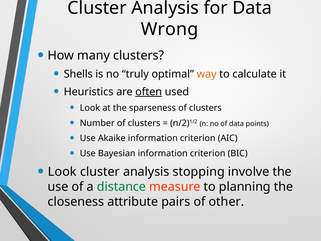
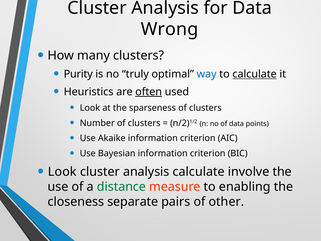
Shells: Shells -> Purity (78, 74)
way colour: orange -> blue (207, 74)
calculate underline: none -> present (255, 74)
analysis stopping: stopping -> calculate (199, 172)
planning: planning -> enabling (245, 187)
attribute: attribute -> separate (133, 201)
